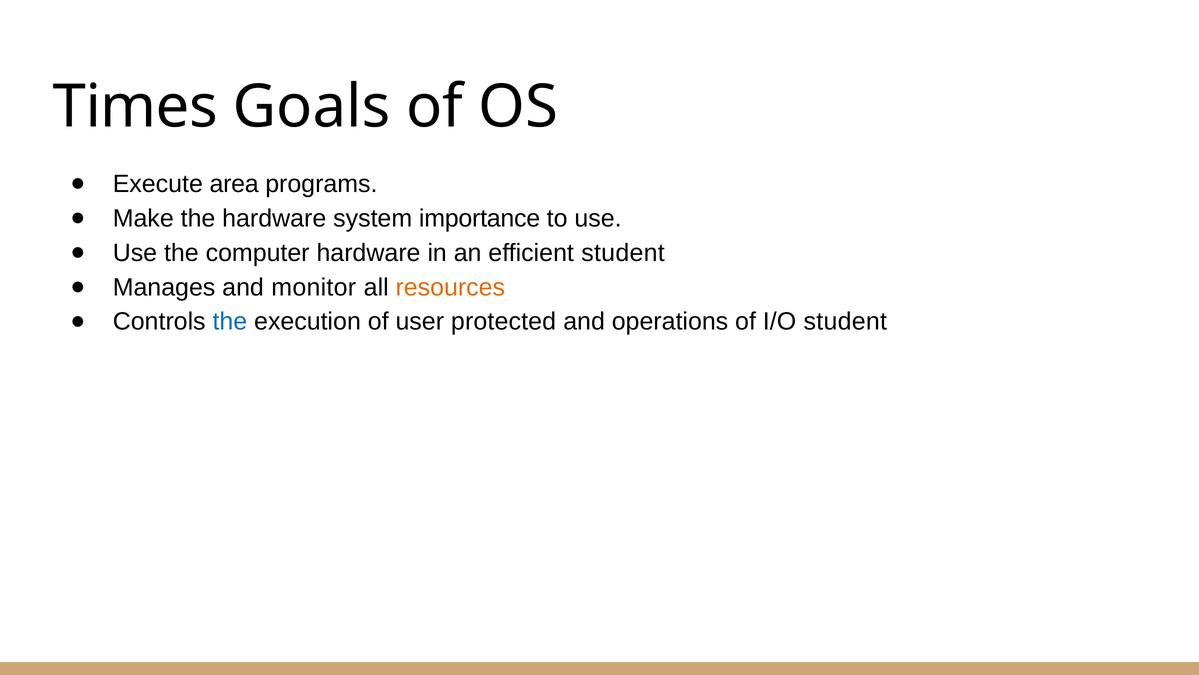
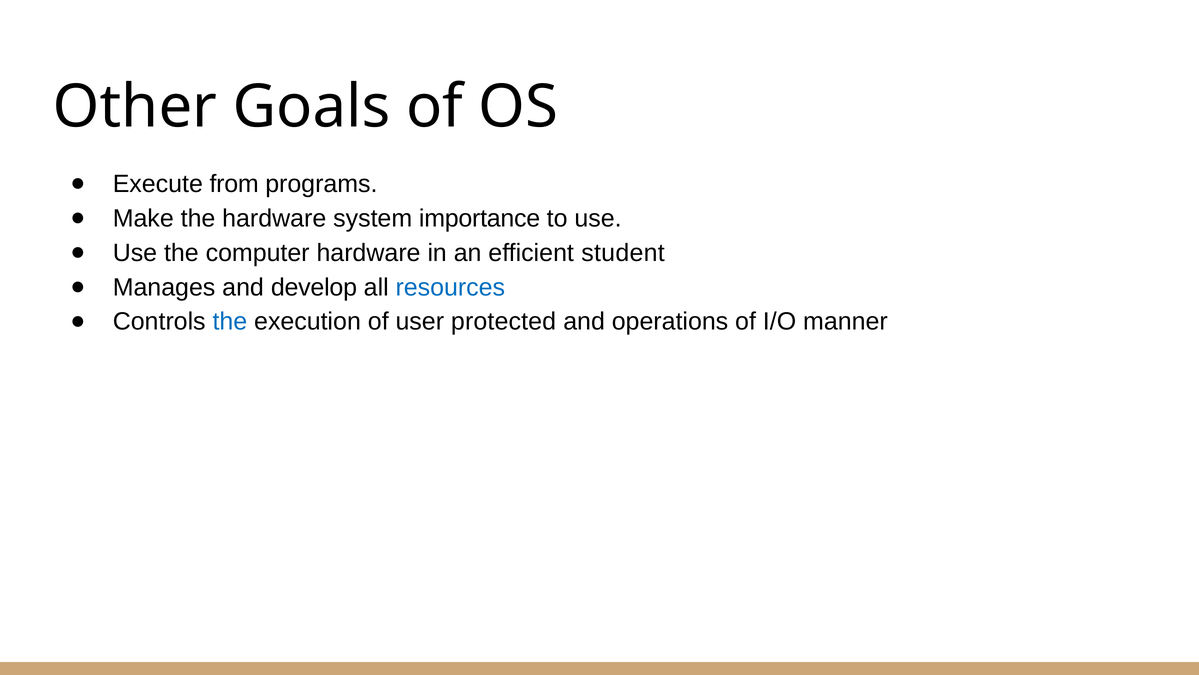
Times: Times -> Other (135, 107)
area: area -> from (234, 184)
monitor: monitor -> develop (314, 287)
resources colour: orange -> blue (450, 287)
I/O student: student -> manner (845, 321)
